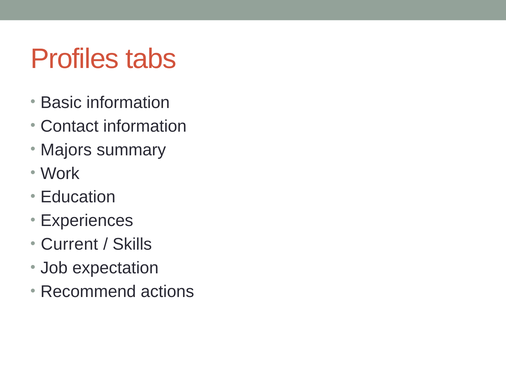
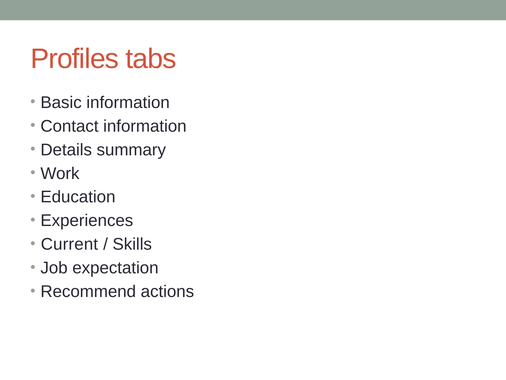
Majors: Majors -> Details (66, 150)
